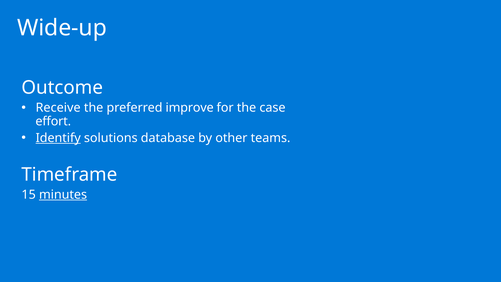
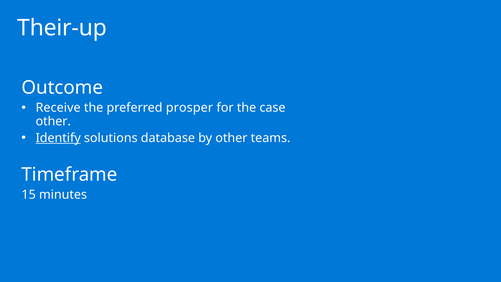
Wide-up: Wide-up -> Their-up (62, 28)
improve: improve -> prosper (189, 108)
effort: effort -> other (53, 121)
minutes underline: present -> none (63, 195)
